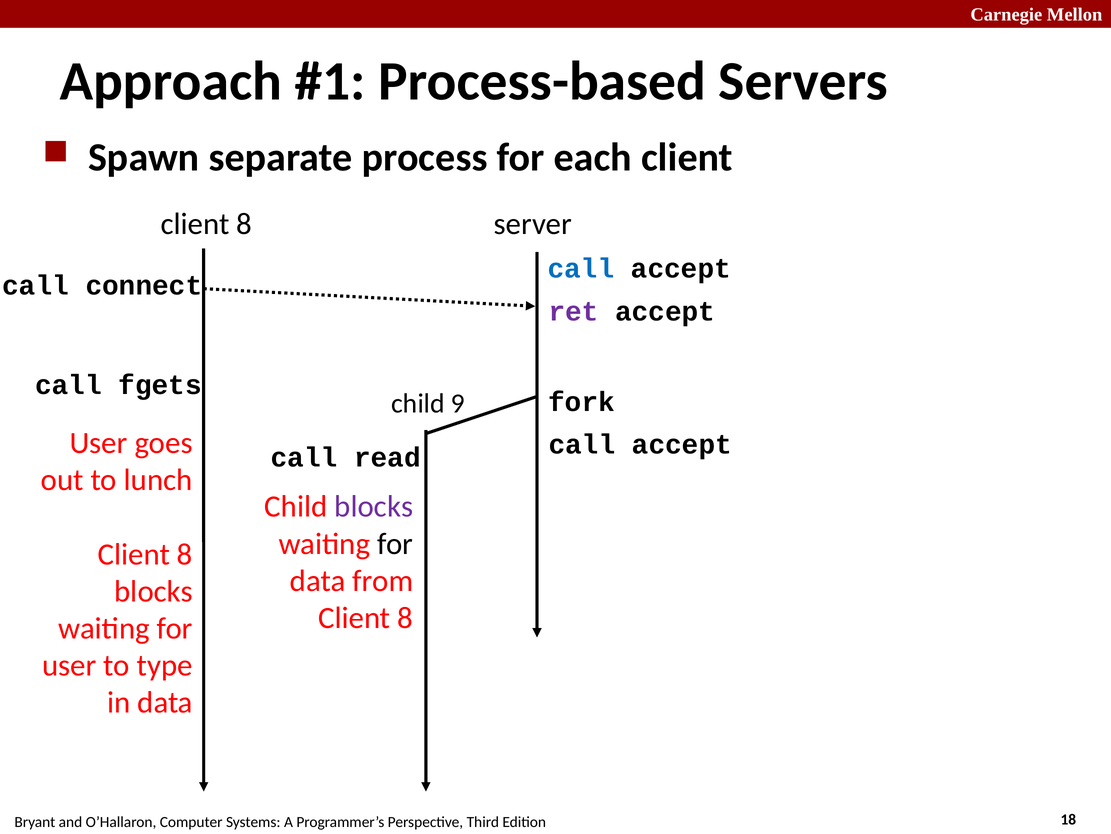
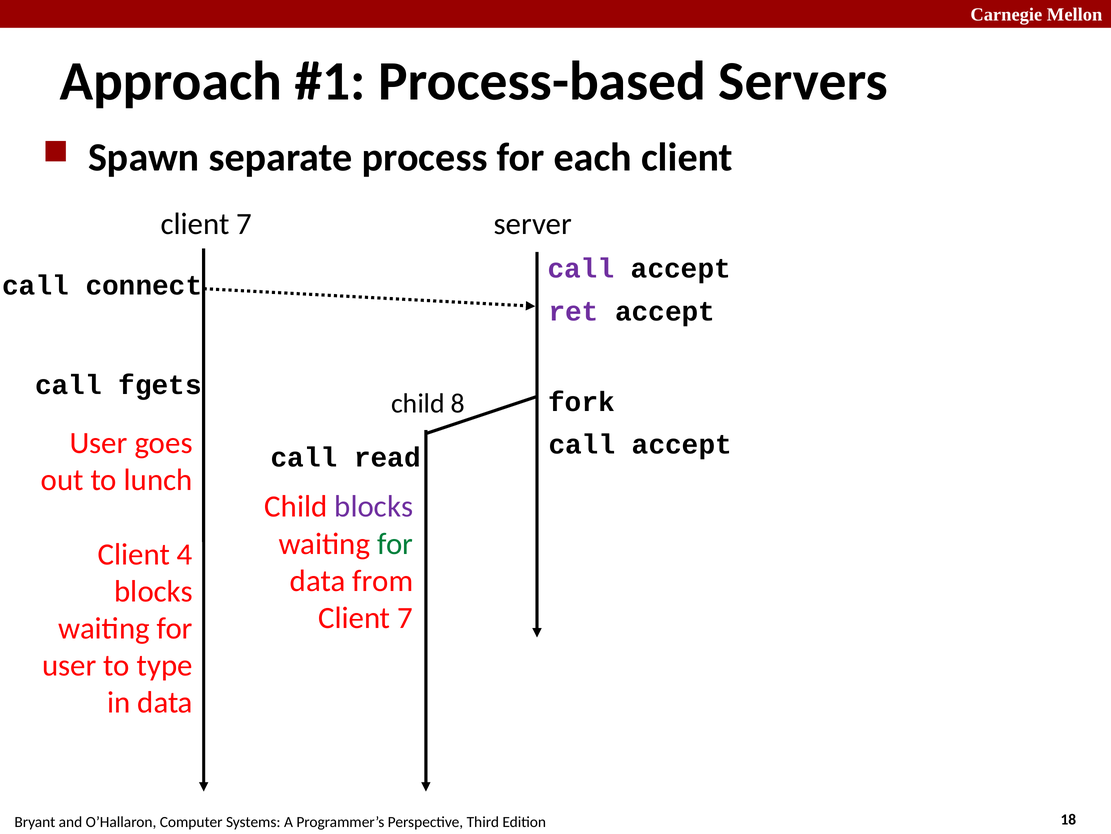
8: 8 -> 7 (244, 224)
call colour: blue -> purple (581, 268)
9: 9 -> 8 (458, 403)
for colour: black -> green (395, 543)
8: 8 -> 4 (185, 554)
8: 8 -> 7 (405, 617)
